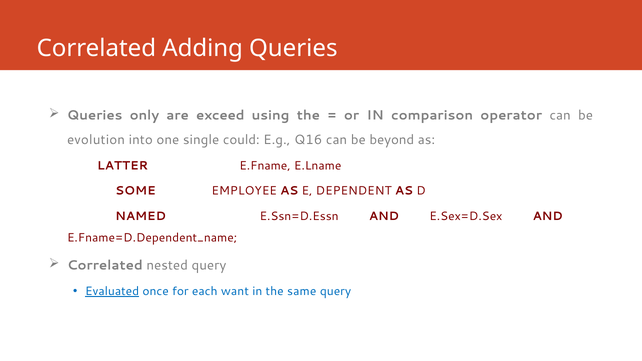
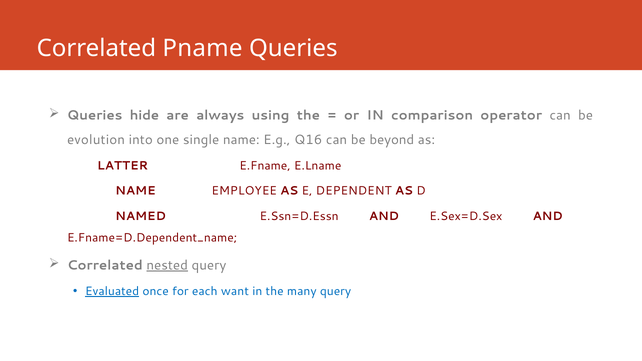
Adding: Adding -> Pname (202, 48)
only: only -> hide (144, 116)
exceed: exceed -> always (220, 116)
single could: could -> name (241, 140)
SOME: SOME -> NAME (135, 191)
nested underline: none -> present (167, 265)
same: same -> many (302, 291)
